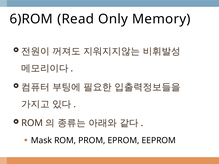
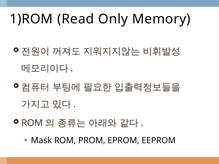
6)ROM: 6)ROM -> 1)ROM (31, 19)
